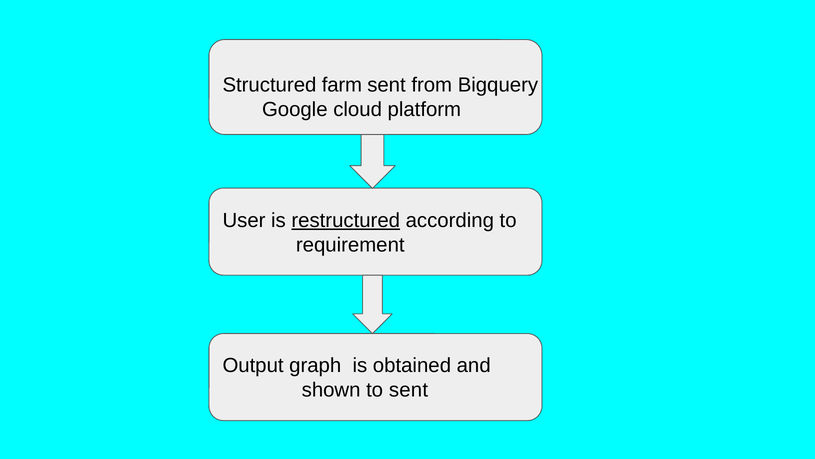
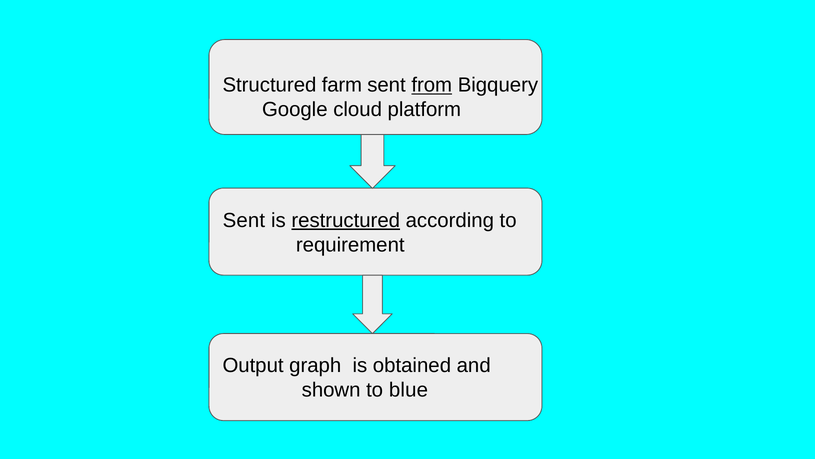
from underline: none -> present (432, 85)
User: User -> Sent (244, 220)
to sent: sent -> blue (408, 390)
